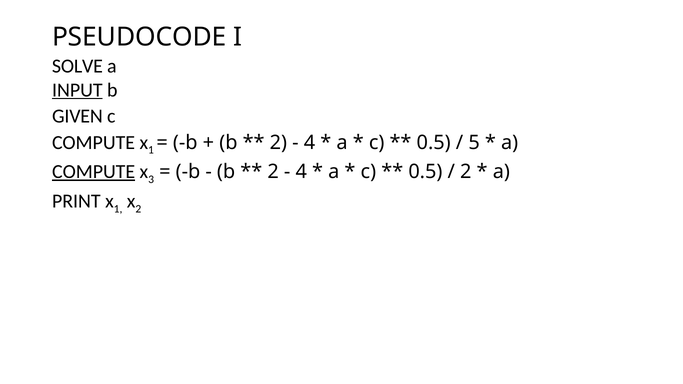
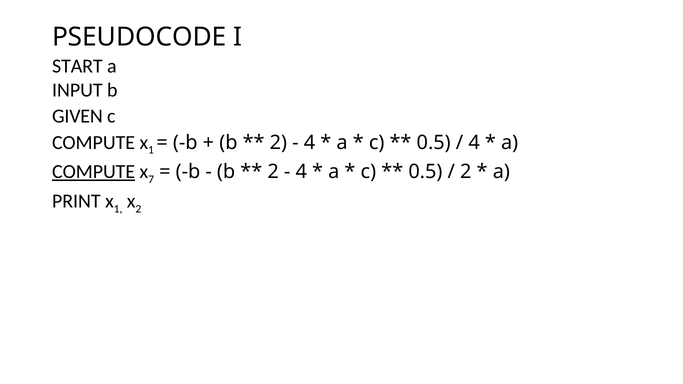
SOLVE: SOLVE -> START (77, 66)
INPUT underline: present -> none (77, 90)
5: 5 -> 4 (474, 143)
3: 3 -> 7 (151, 180)
